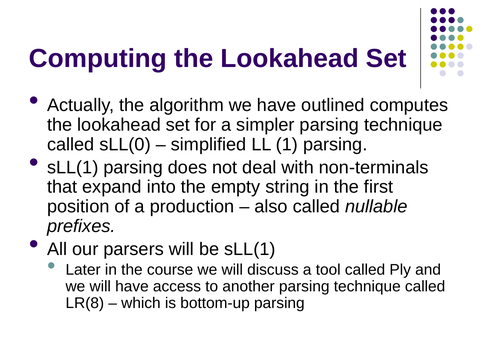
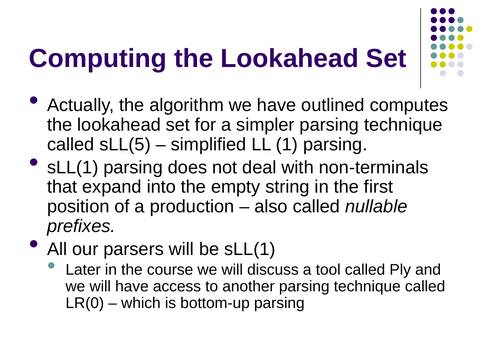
sLL(0: sLL(0 -> sLL(5 (125, 145)
LR(8: LR(8 -> LR(0 (85, 303)
